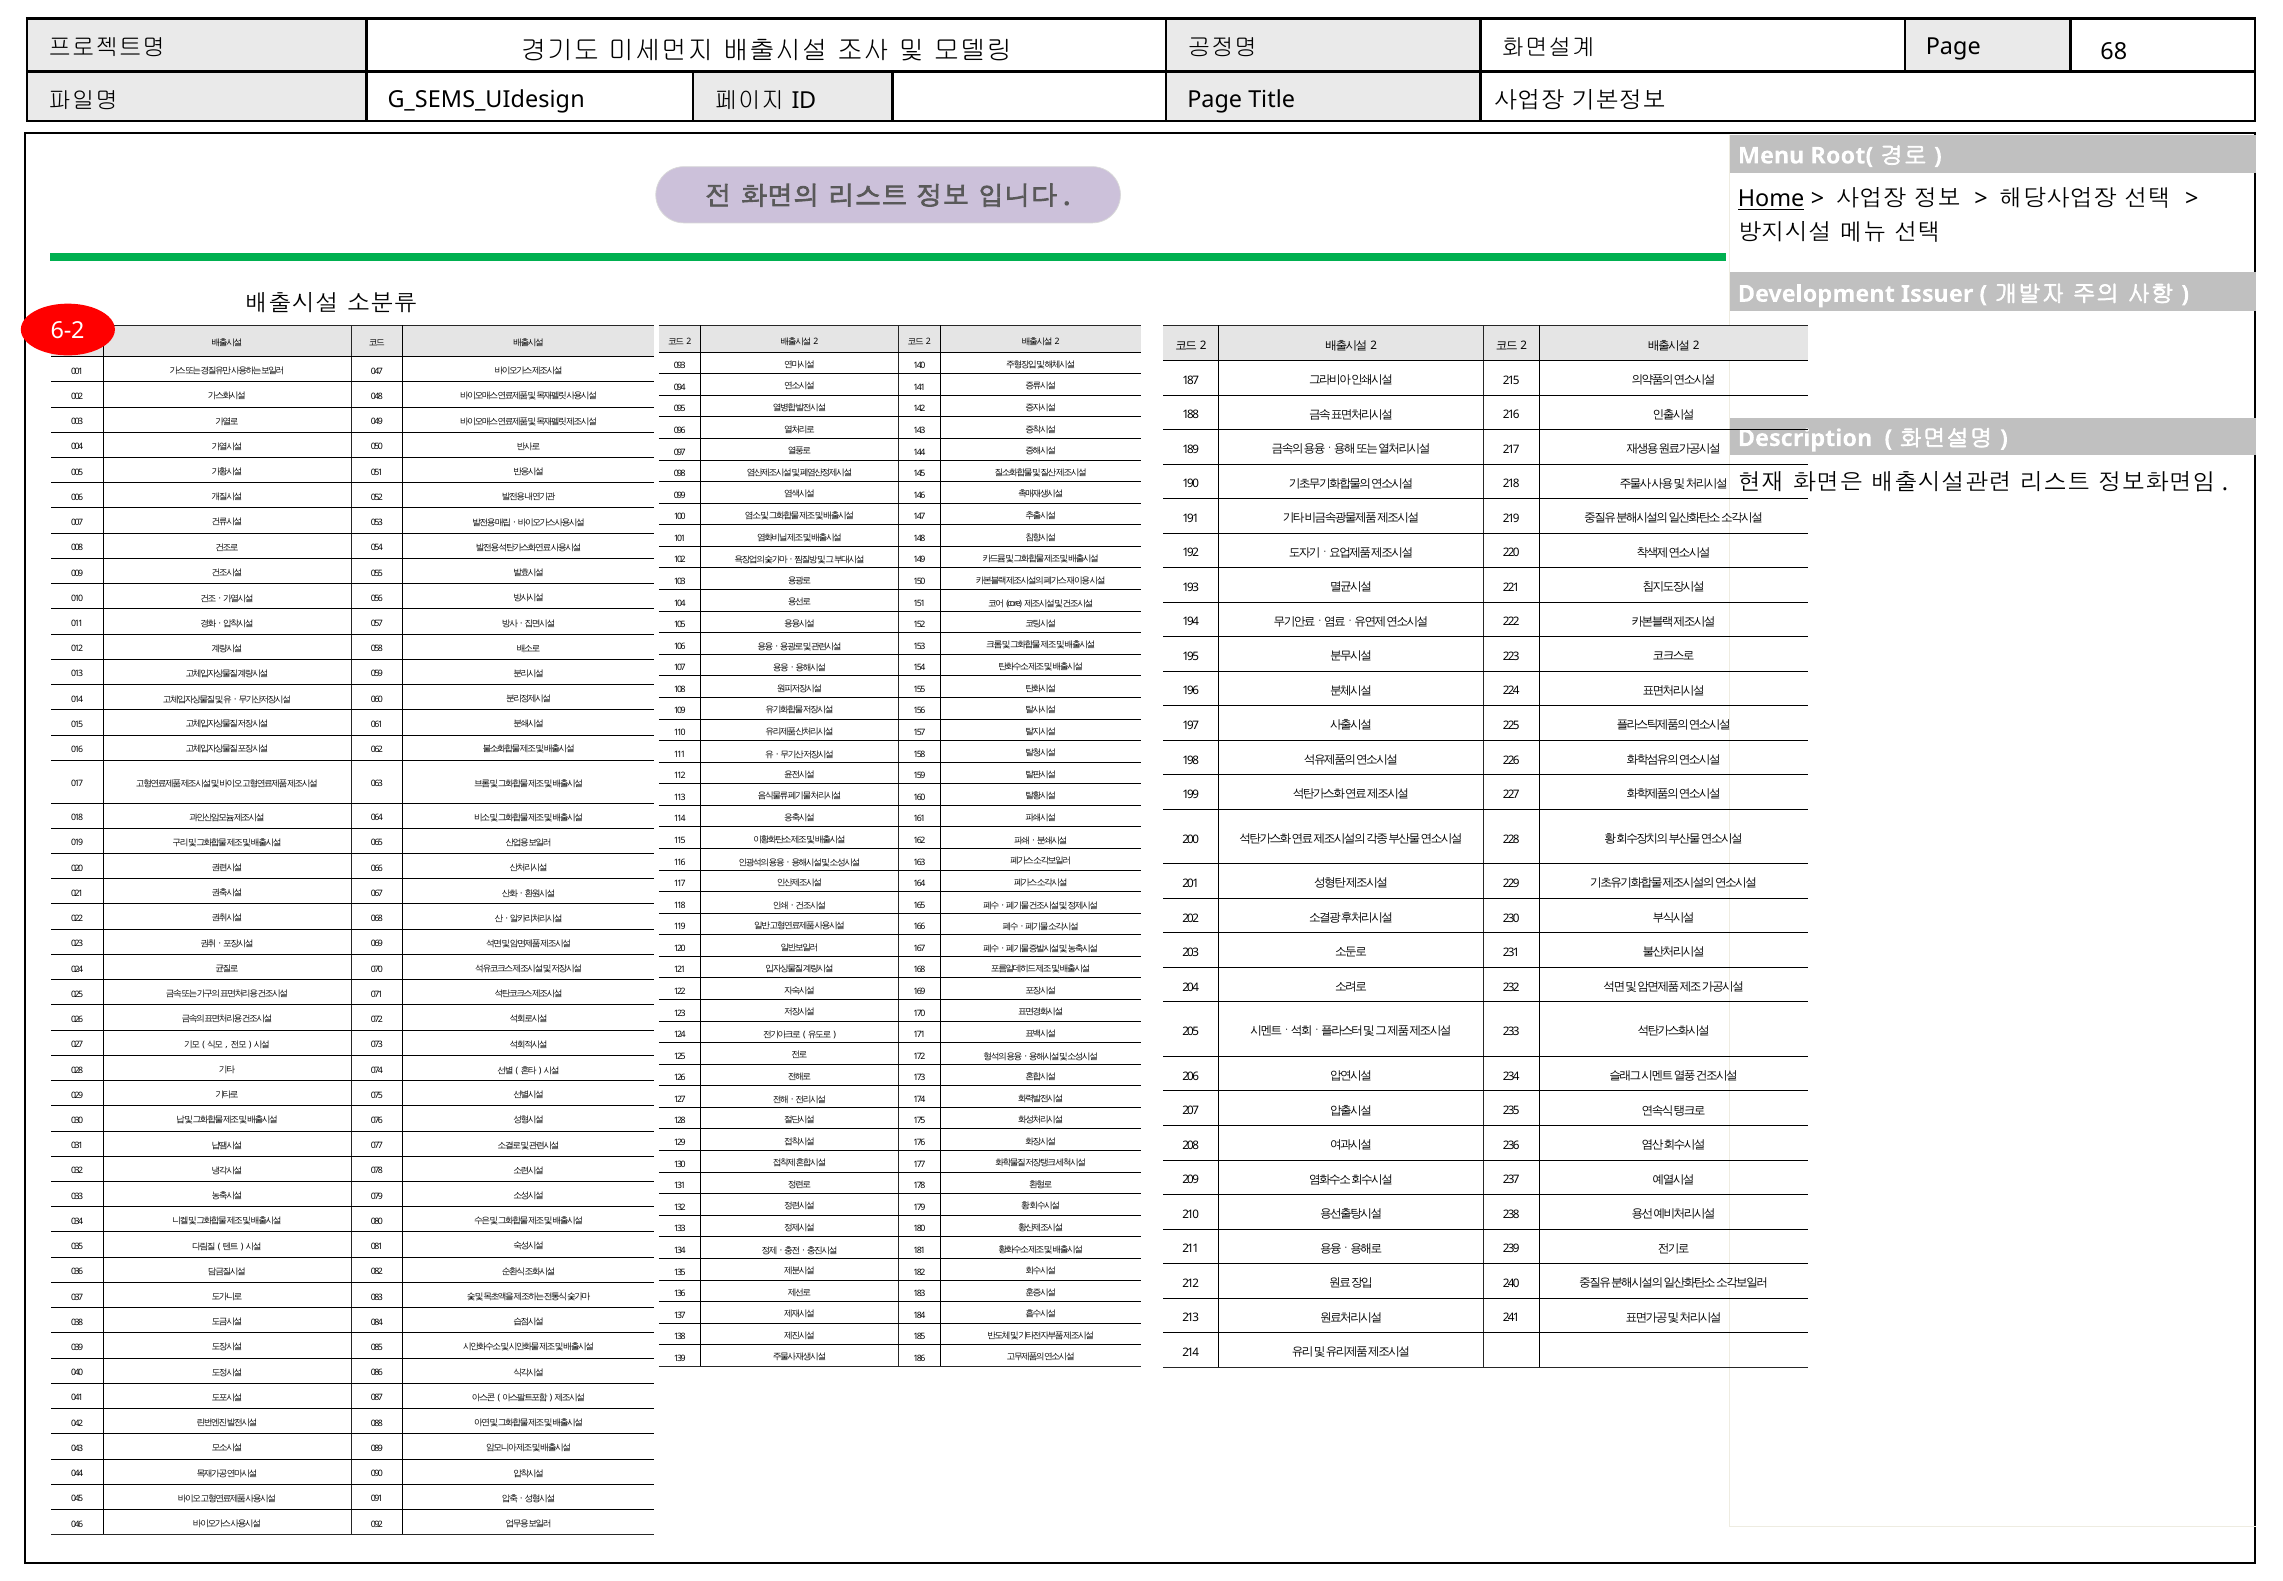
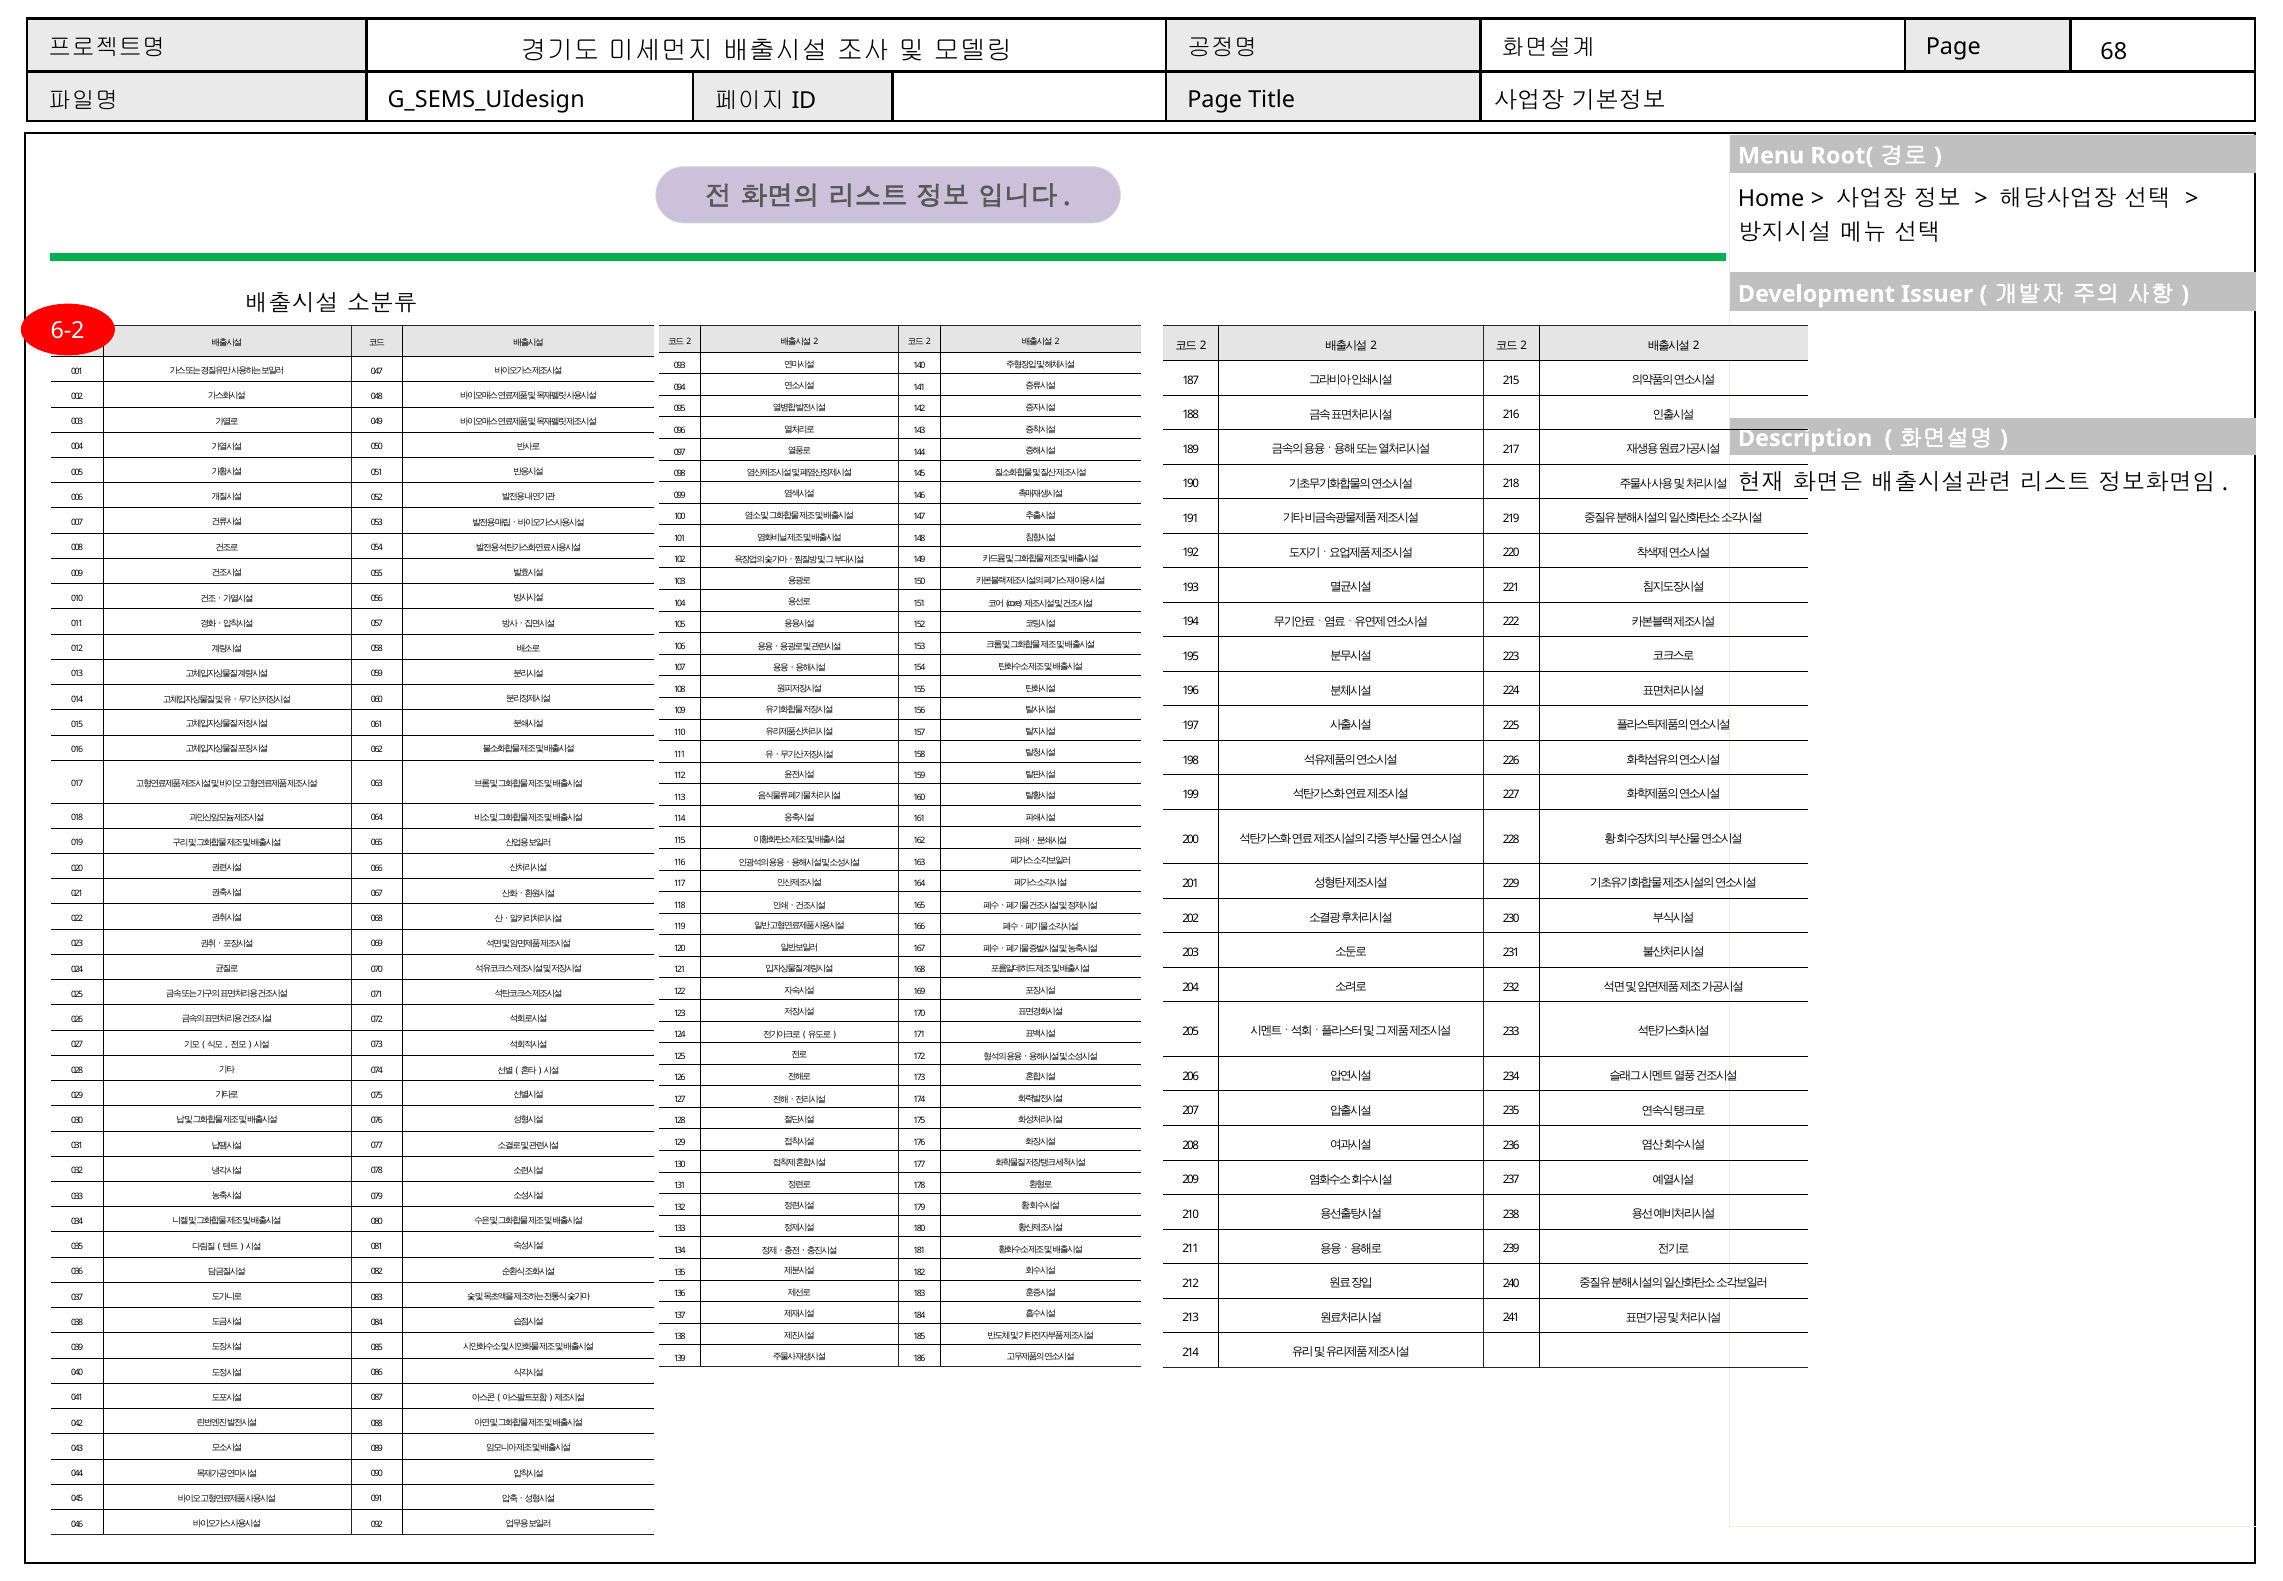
Home underline: present -> none (1771, 199)
